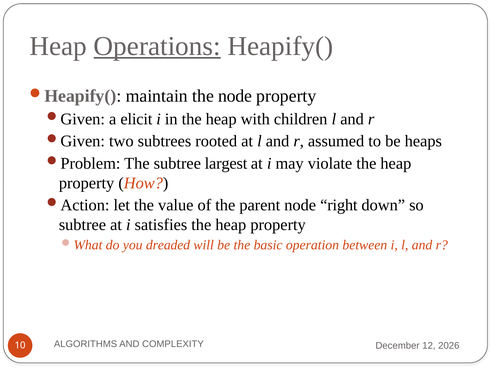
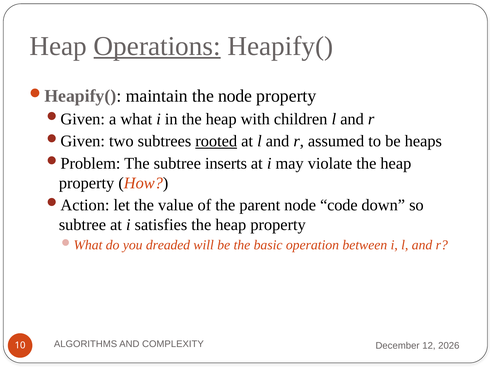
elicit: elicit -> what (136, 119)
rooted underline: none -> present (216, 141)
largest: largest -> inserts (226, 163)
right: right -> code (339, 205)
